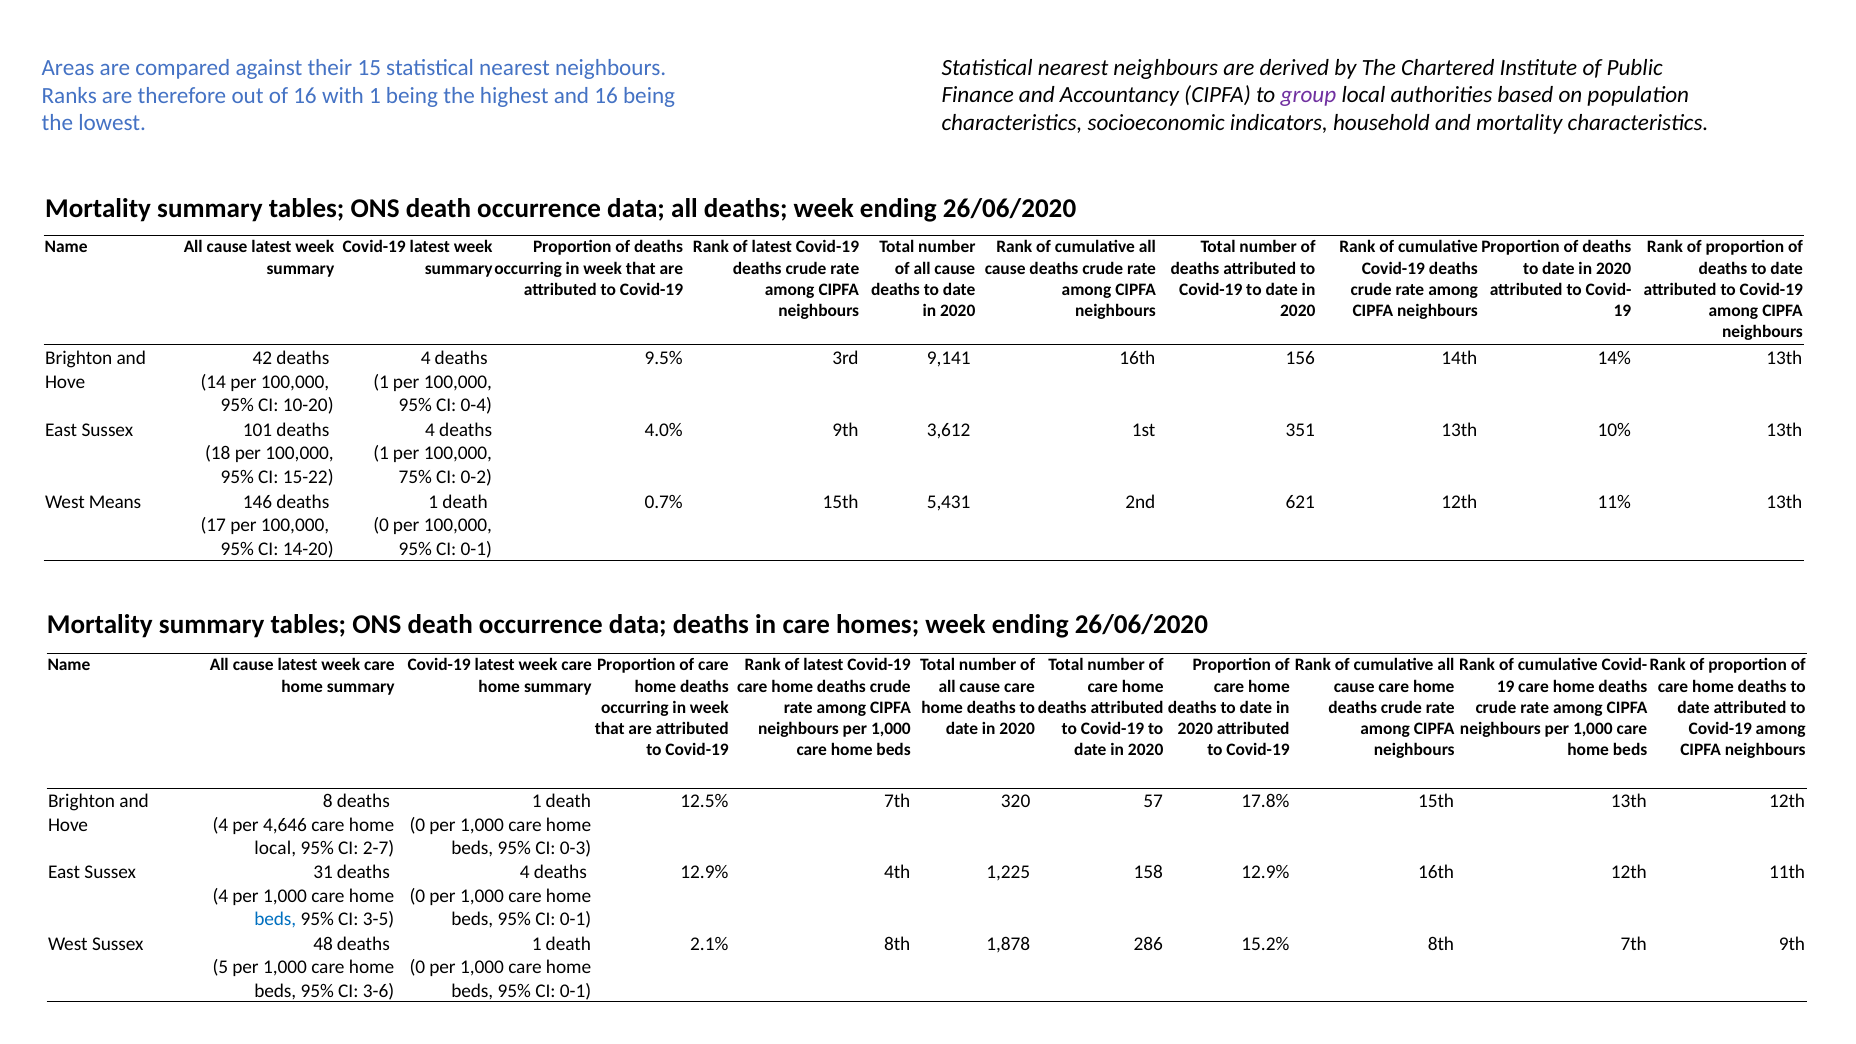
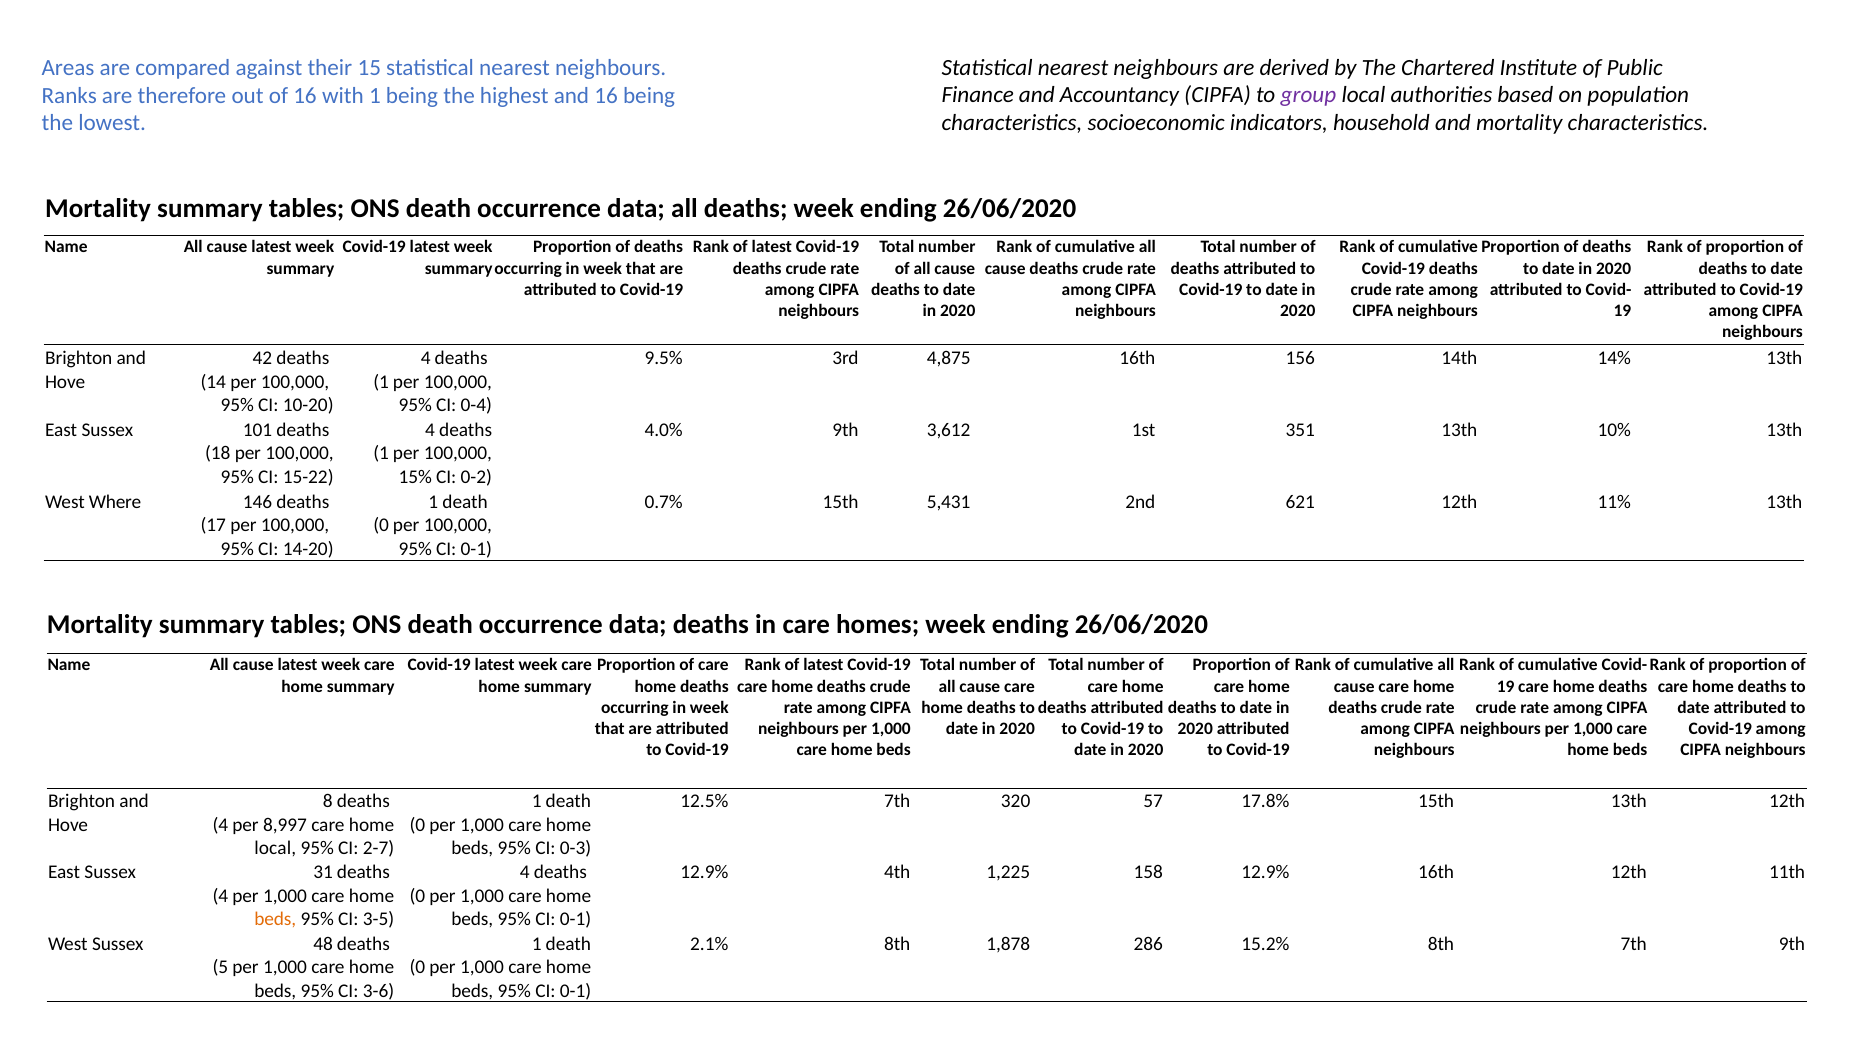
9,141: 9,141 -> 4,875 (949, 358)
75%: 75% -> 15% (415, 477)
Means: Means -> Where (115, 502)
4,646: 4,646 -> 8,997 (285, 825)
beds colour: blue -> orange (275, 919)
